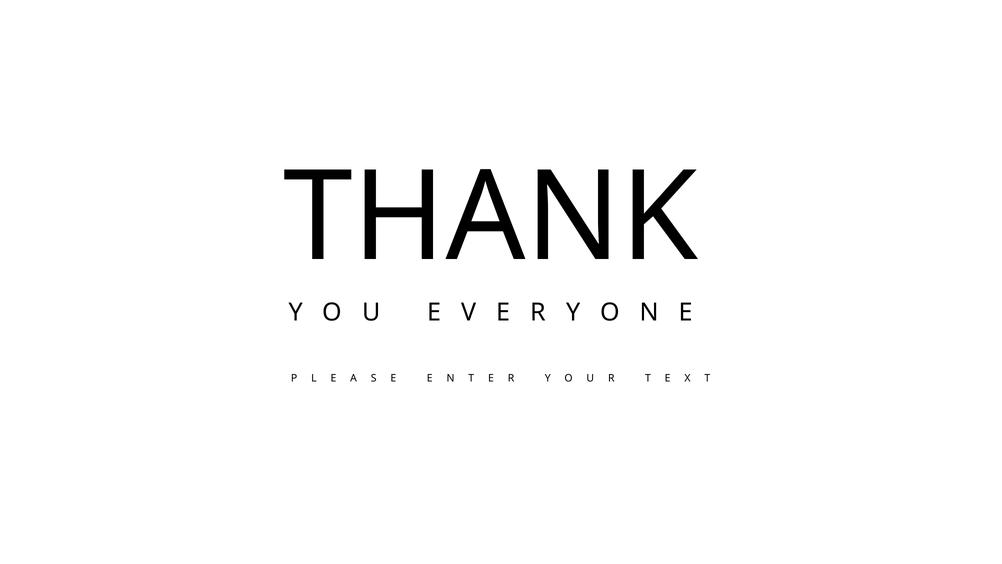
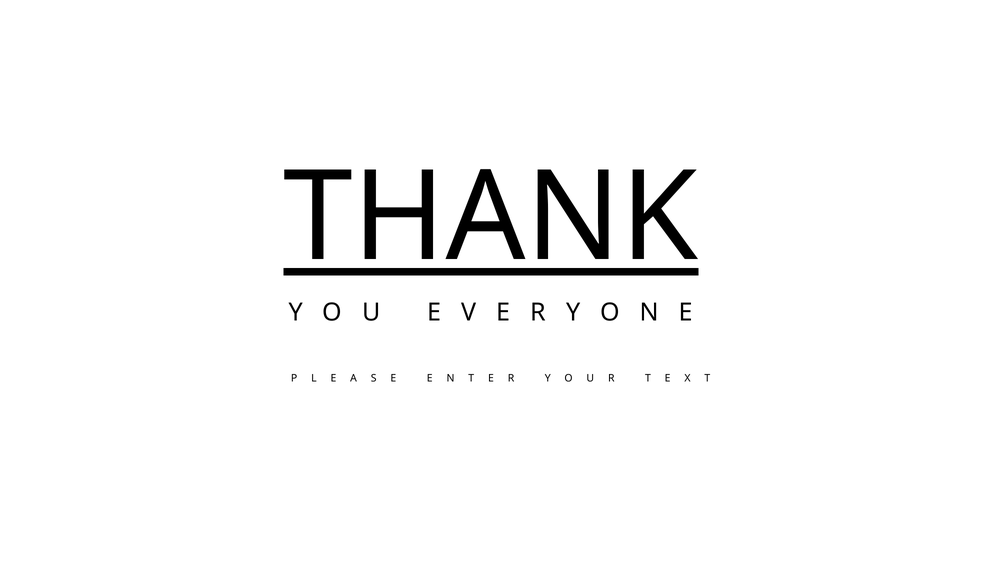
THANK underline: none -> present (491, 218)
